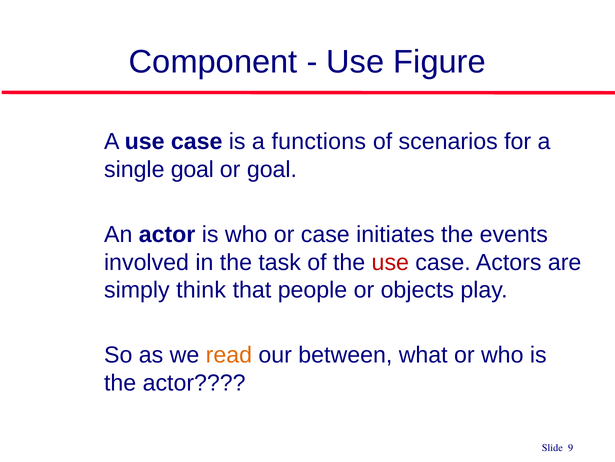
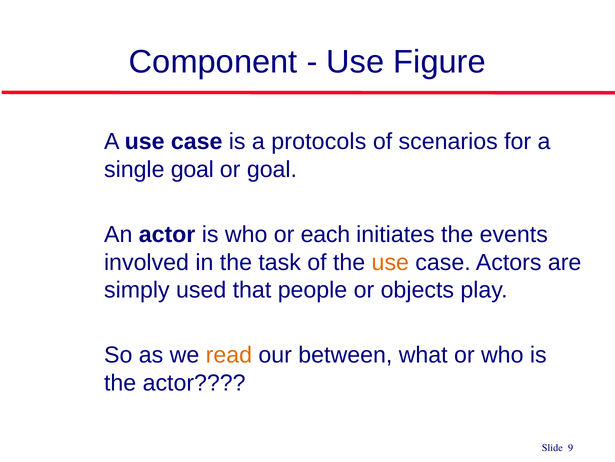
functions: functions -> protocols (319, 142)
or case: case -> each (325, 234)
use colour: red -> orange (390, 262)
think: think -> used (201, 290)
